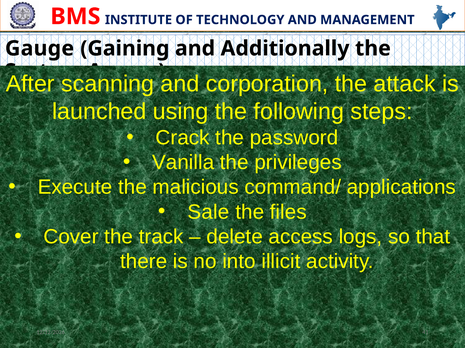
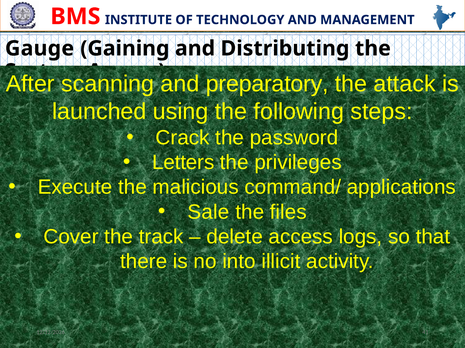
Additionally: Additionally -> Distributing (285, 49)
corporation: corporation -> preparatory (267, 84)
Vanilla: Vanilla -> Letters (183, 163)
